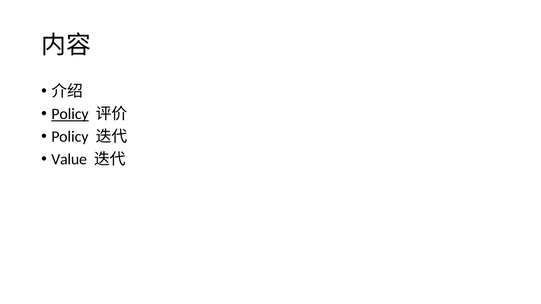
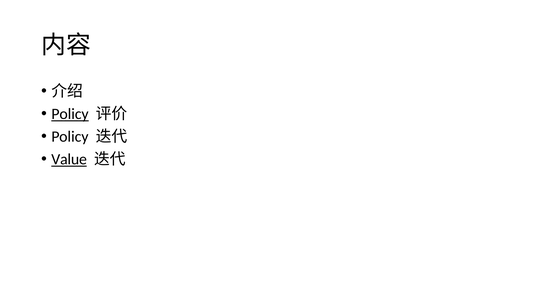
Value underline: none -> present (69, 160)
